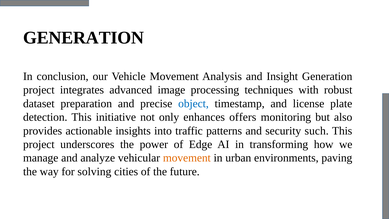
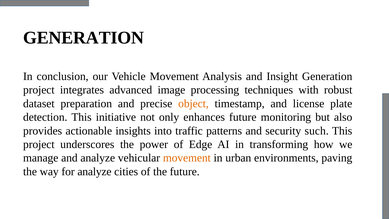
object colour: blue -> orange (193, 104)
enhances offers: offers -> future (243, 117)
for solving: solving -> analyze (94, 171)
